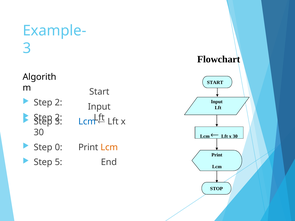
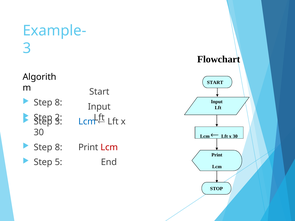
2: 2 -> 8 (58, 103)
0: 0 -> 8 (59, 147)
Lcm colour: orange -> red (109, 147)
